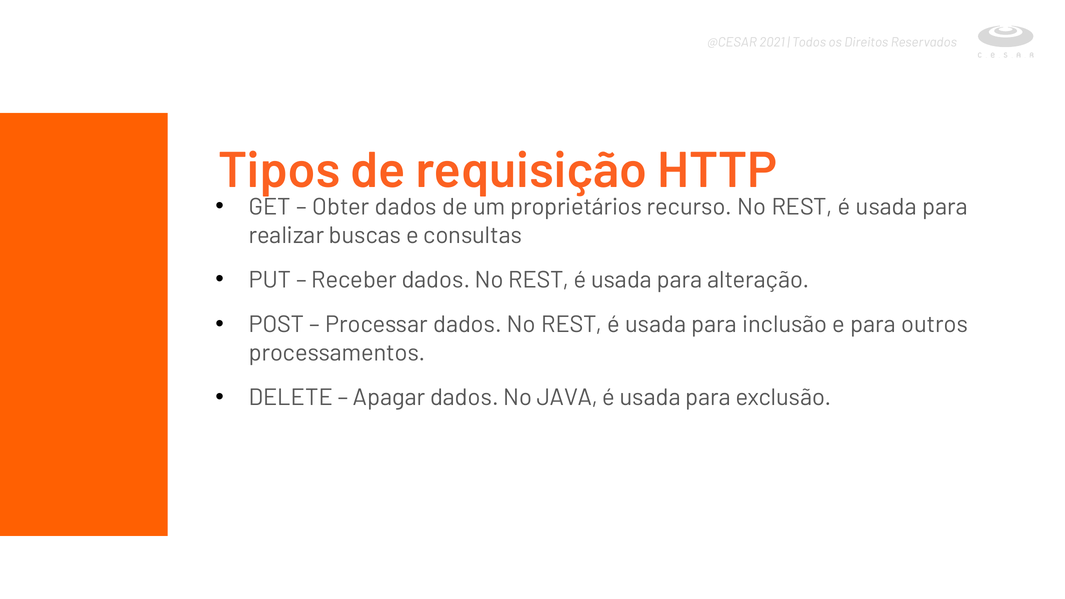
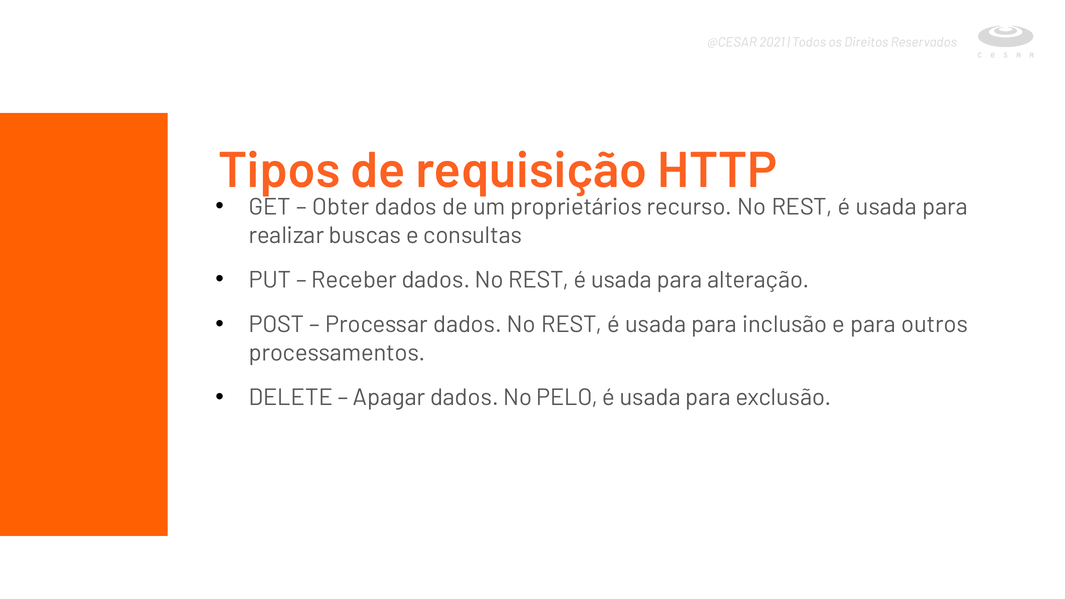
JAVA: JAVA -> PELO (567, 398)
